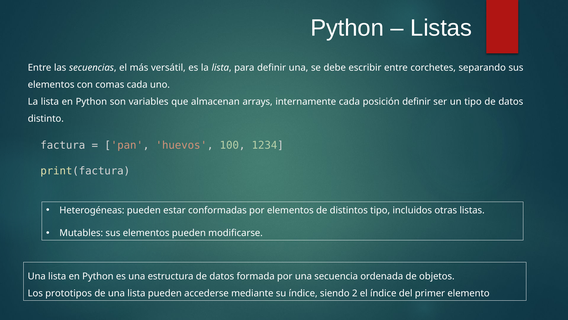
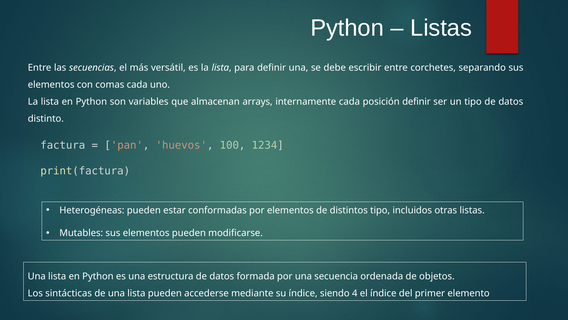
prototipos: prototipos -> sintácticas (69, 293)
2: 2 -> 4 (355, 293)
